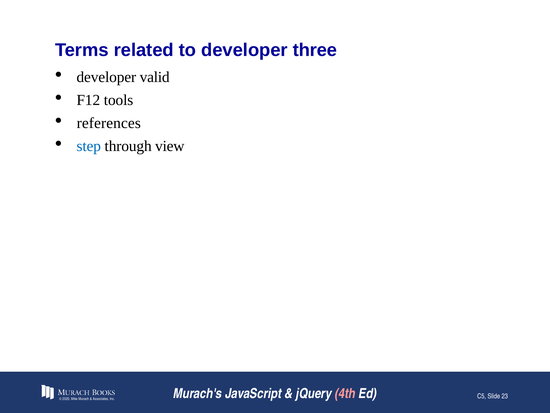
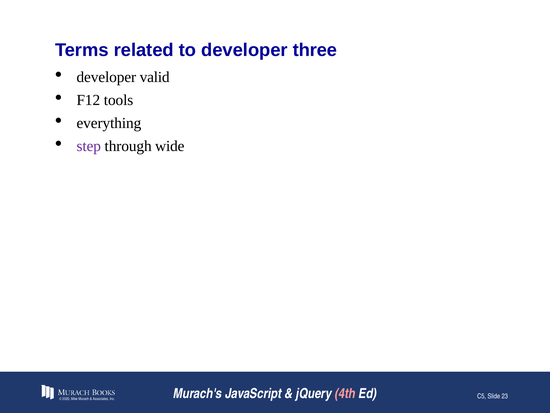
references: references -> everything (109, 123)
step colour: blue -> purple (89, 146)
view: view -> wide (170, 146)
